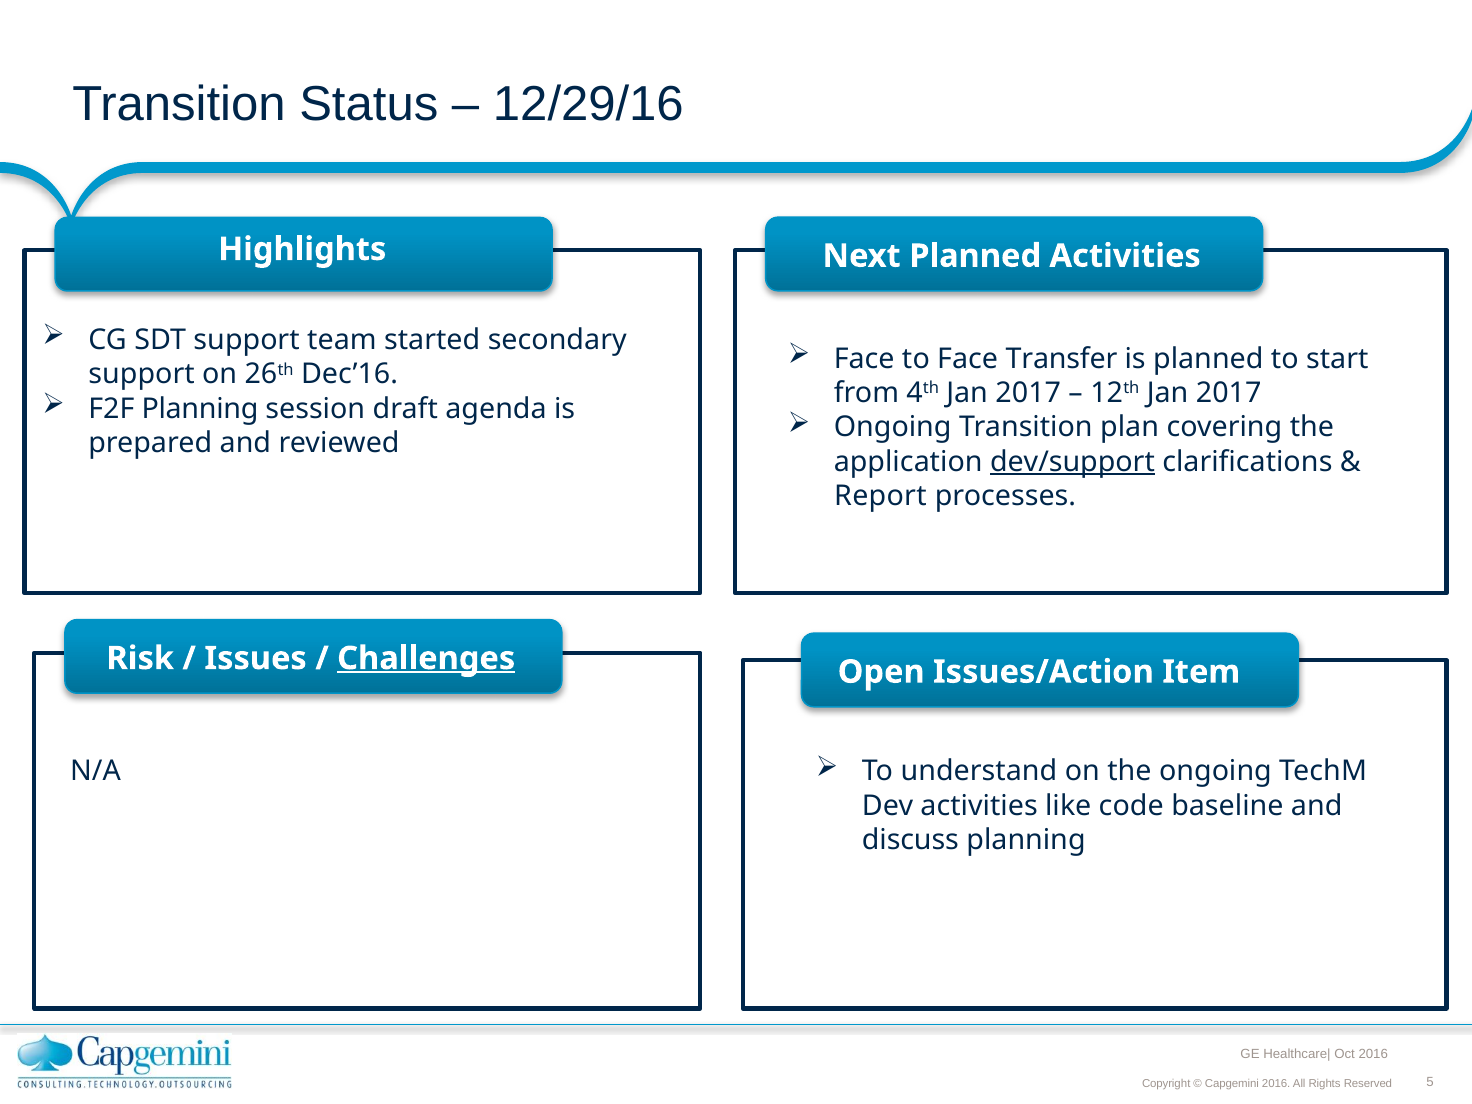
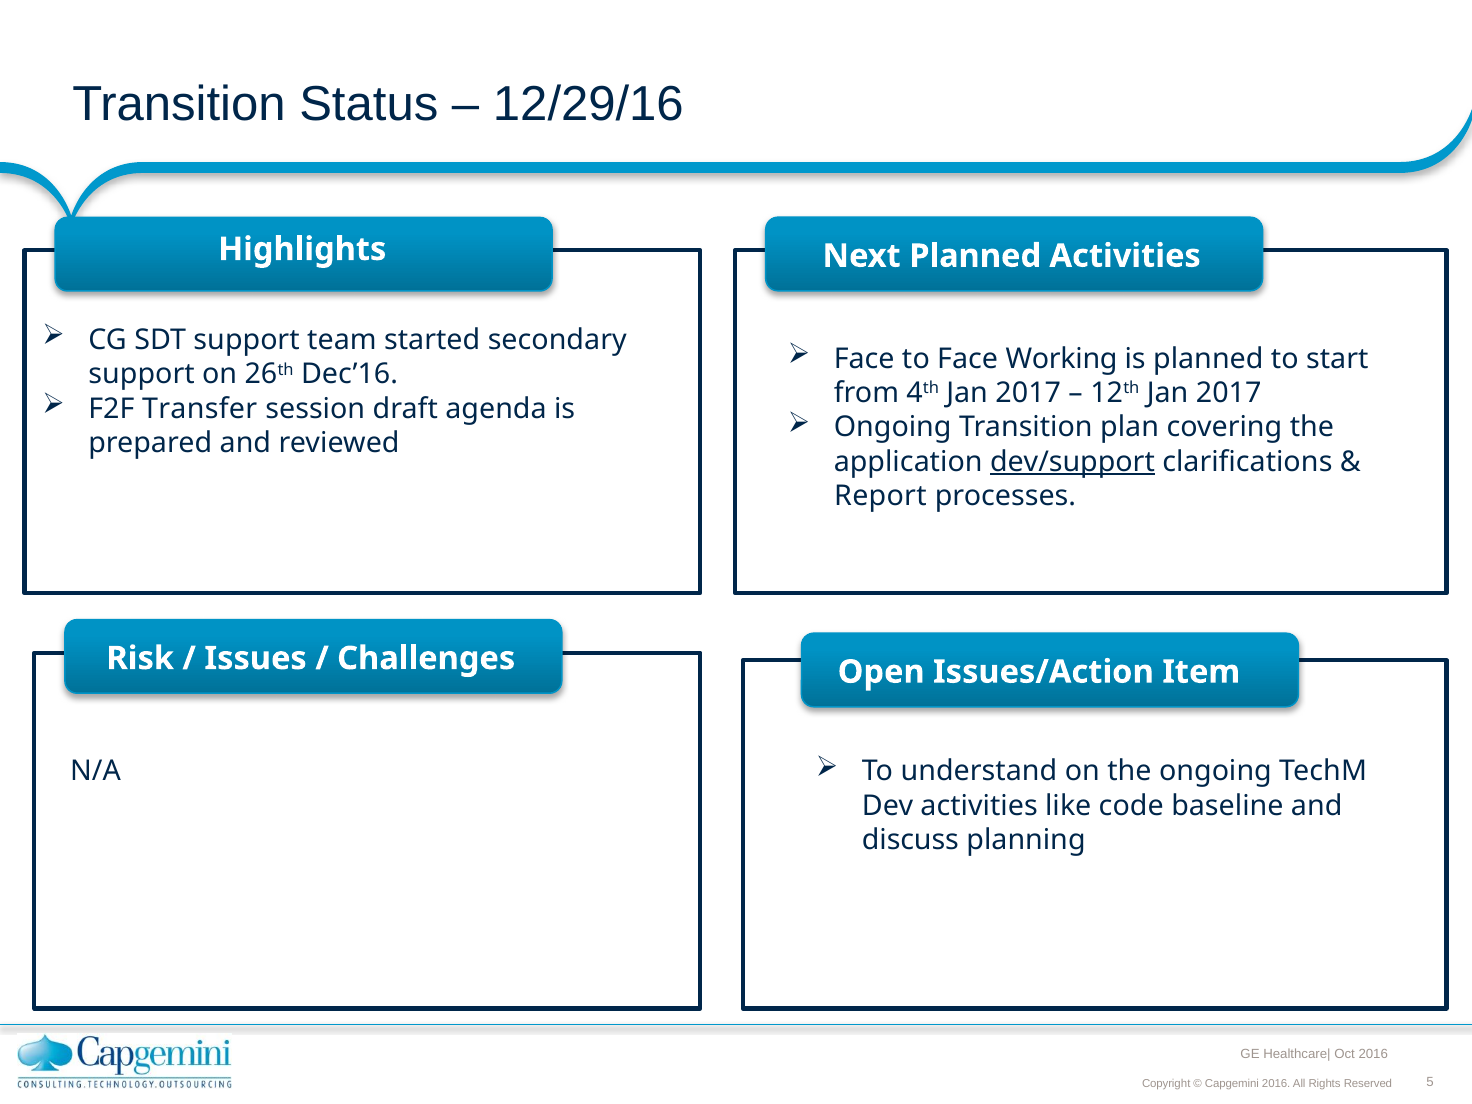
Transfer: Transfer -> Working (1062, 359)
F2F Planning: Planning -> Transfer (200, 409)
Challenges underline: present -> none (426, 658)
